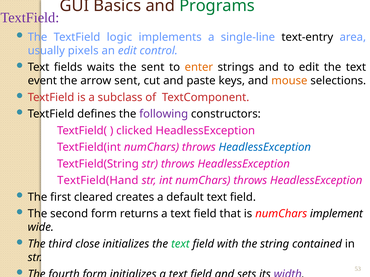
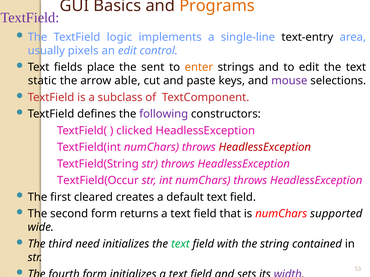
Programs colour: green -> orange (217, 6)
waits: waits -> place (101, 67)
event: event -> static (42, 81)
arrow sent: sent -> able (127, 81)
mouse colour: orange -> purple (289, 81)
HeadlessException colour: blue -> red (265, 148)
TextField(Hand: TextField(Hand -> TextField(Occur (98, 181)
implement: implement -> supported (336, 214)
close: close -> need (87, 244)
